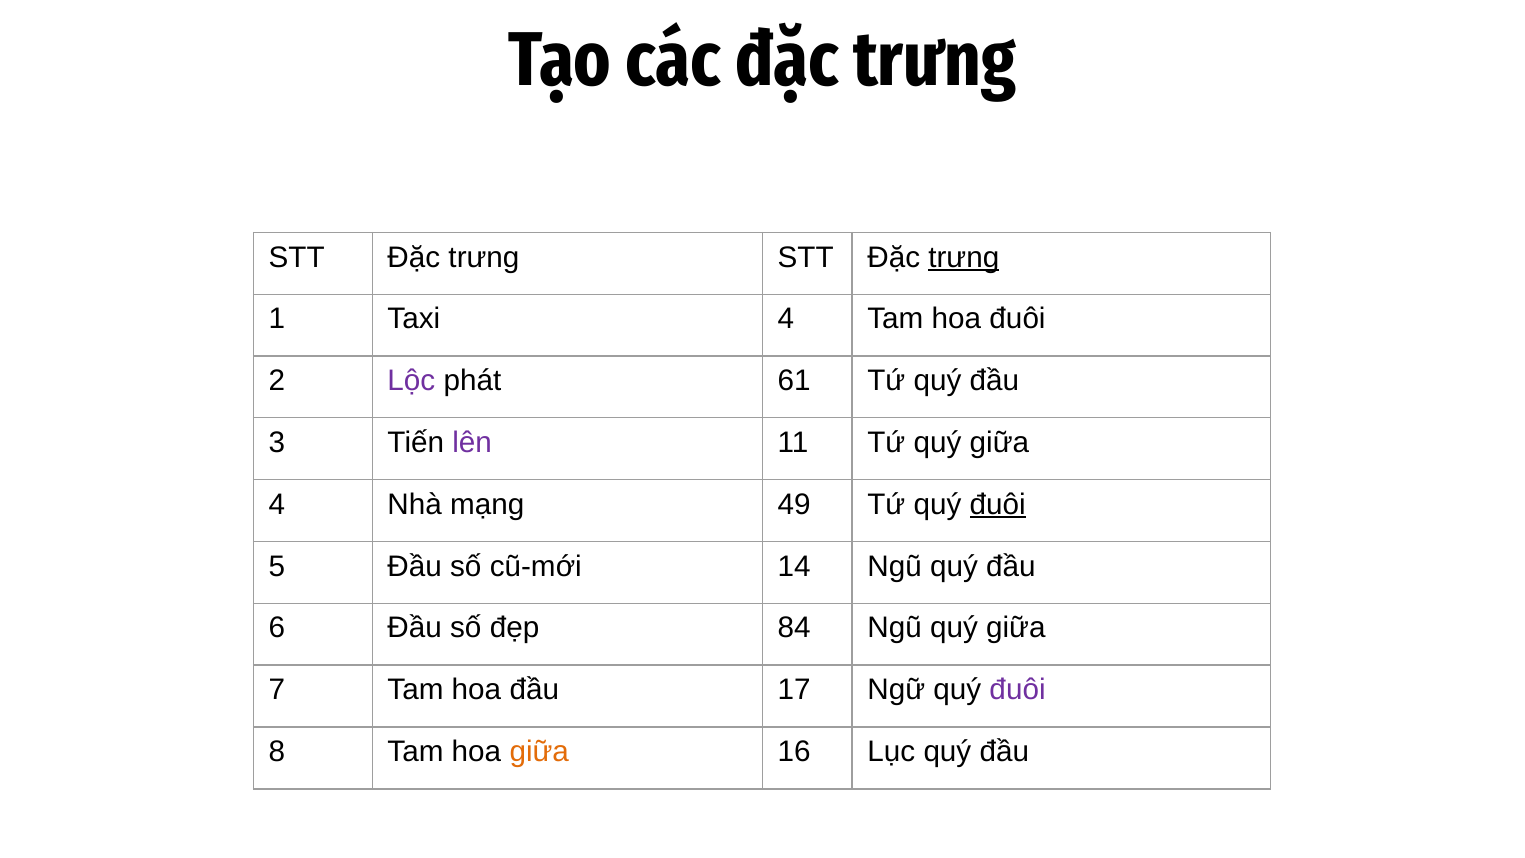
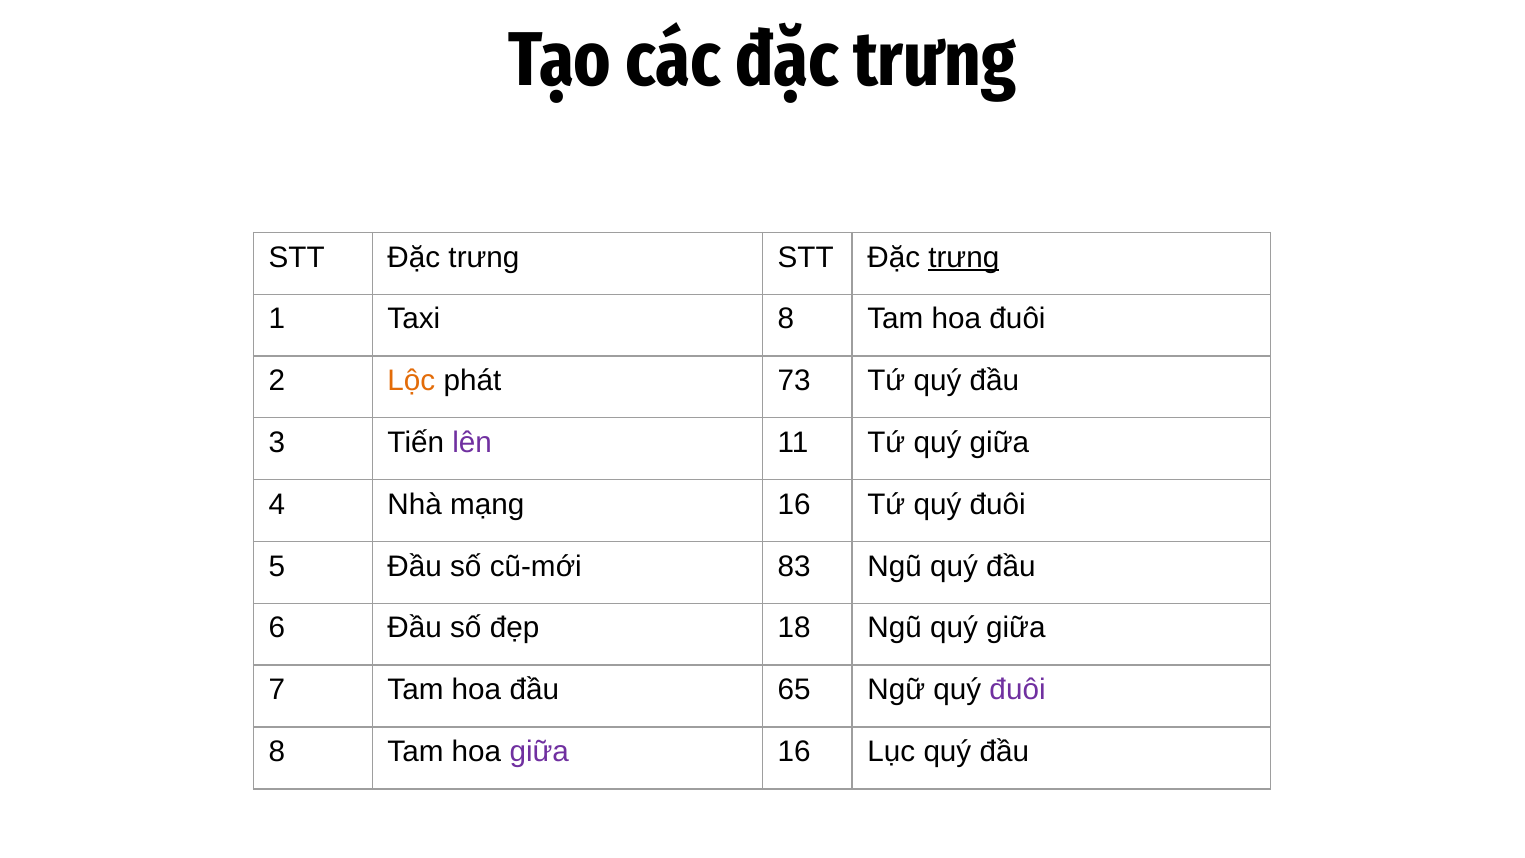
Taxi 4: 4 -> 8 (786, 319)
Lộc colour: purple -> orange (411, 381)
61: 61 -> 73 (794, 381)
mạng 49: 49 -> 16 (794, 504)
đuôi underline: present -> none (998, 504)
14: 14 -> 83 (794, 566)
84: 84 -> 18 (794, 628)
17: 17 -> 65 (794, 690)
giữa colour: orange -> purple (539, 752)
